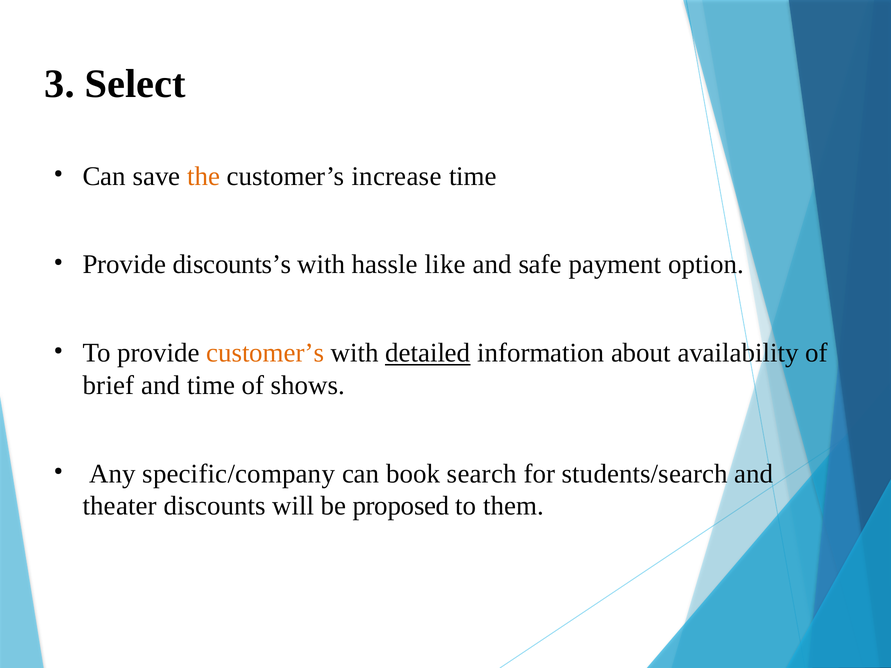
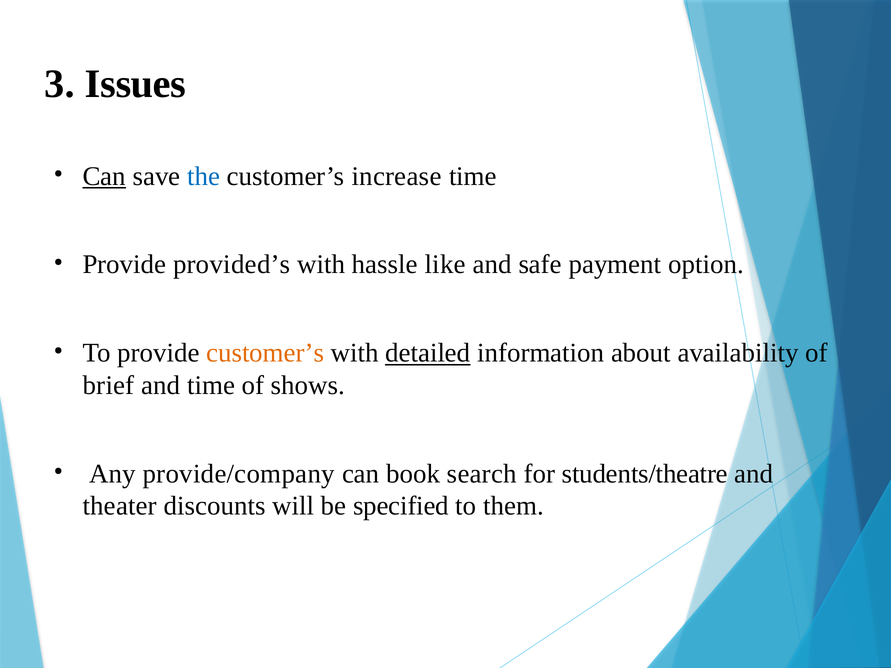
Select: Select -> Issues (136, 84)
Can underline: none -> present (104, 176)
the colour: orange -> blue (204, 176)
discounts’s: discounts’s -> provided’s (232, 265)
specific/company: specific/company -> provide/company (239, 474)
students/search: students/search -> students/theatre (645, 474)
proposed: proposed -> specified (401, 506)
